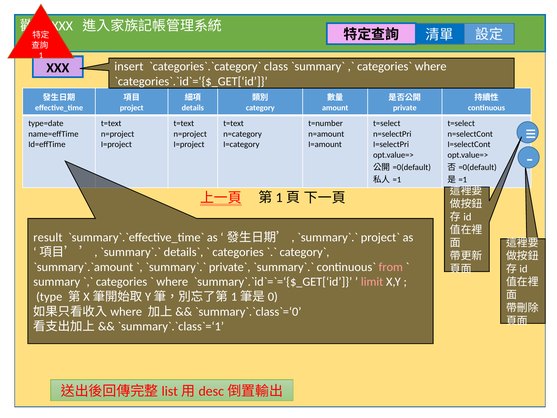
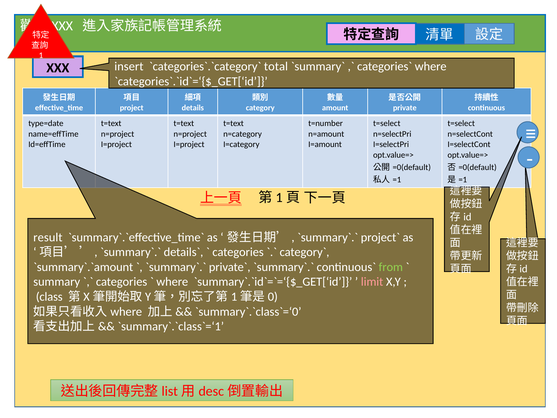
class: class -> total (276, 67)
from colour: pink -> light green (391, 267)
type: type -> class (49, 297)
